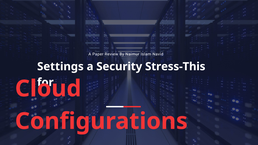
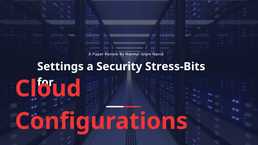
Stress-This: Stress-This -> Stress-Bits (175, 67)
